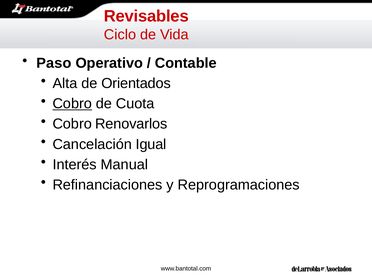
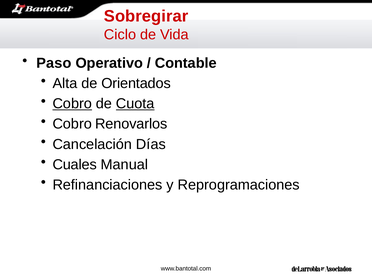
Revisables: Revisables -> Sobregirar (146, 16)
Cuota underline: none -> present (135, 104)
Igual: Igual -> Días (151, 144)
Interés: Interés -> Cuales (75, 164)
